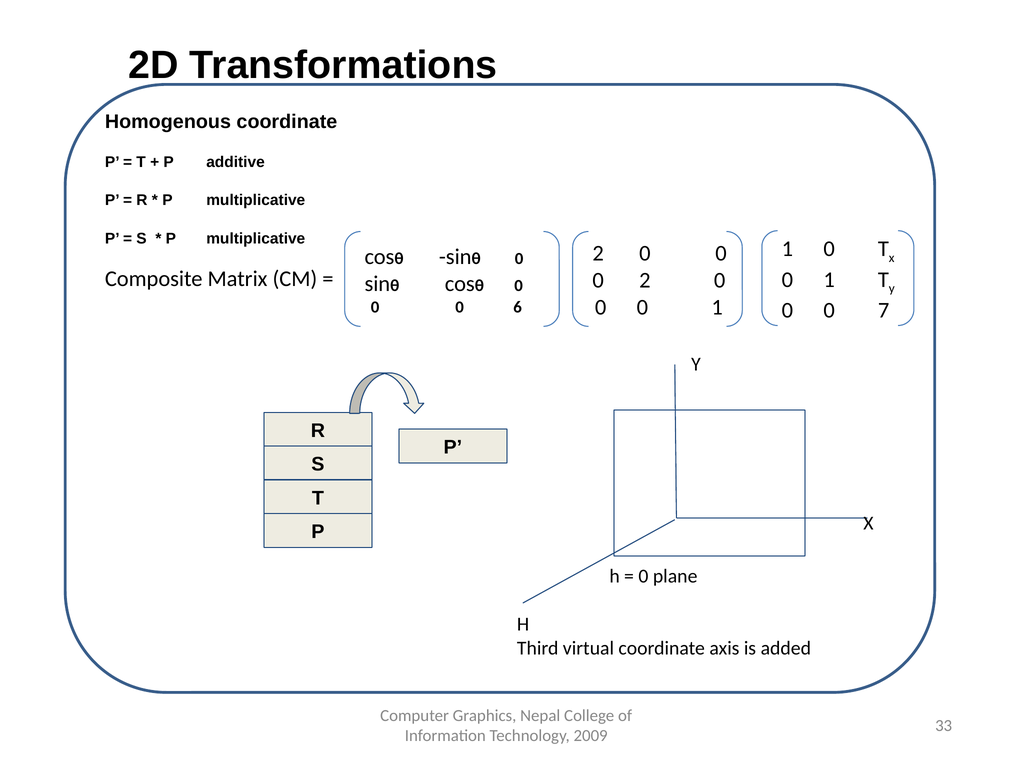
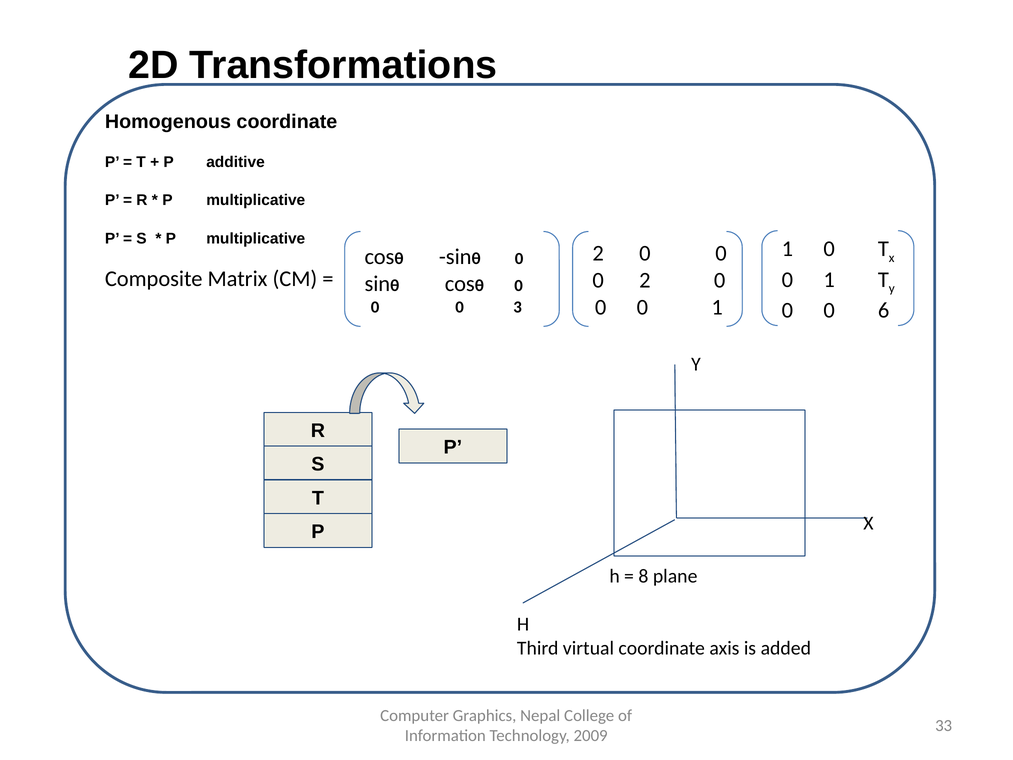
6: 6 -> 3 (518, 307)
7: 7 -> 6 (884, 310)
0: 0 -> 8 (643, 576)
